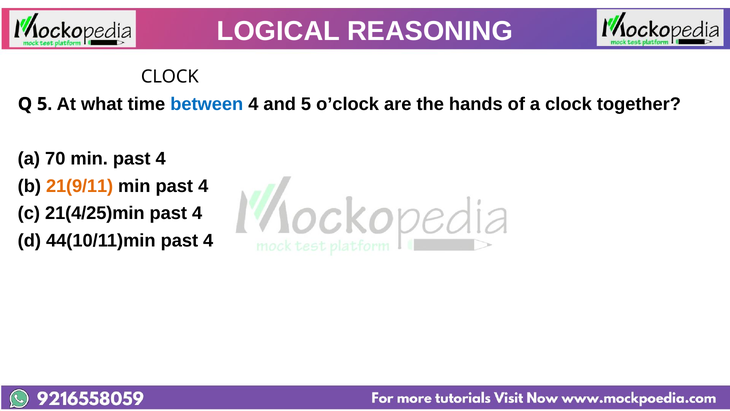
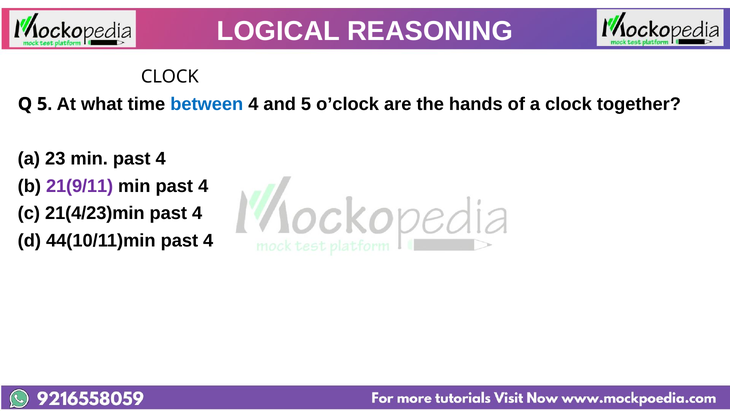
70: 70 -> 23 (55, 159)
21(9/11 colour: orange -> purple (80, 186)
21(4/25)min: 21(4/25)min -> 21(4/23)min (95, 213)
